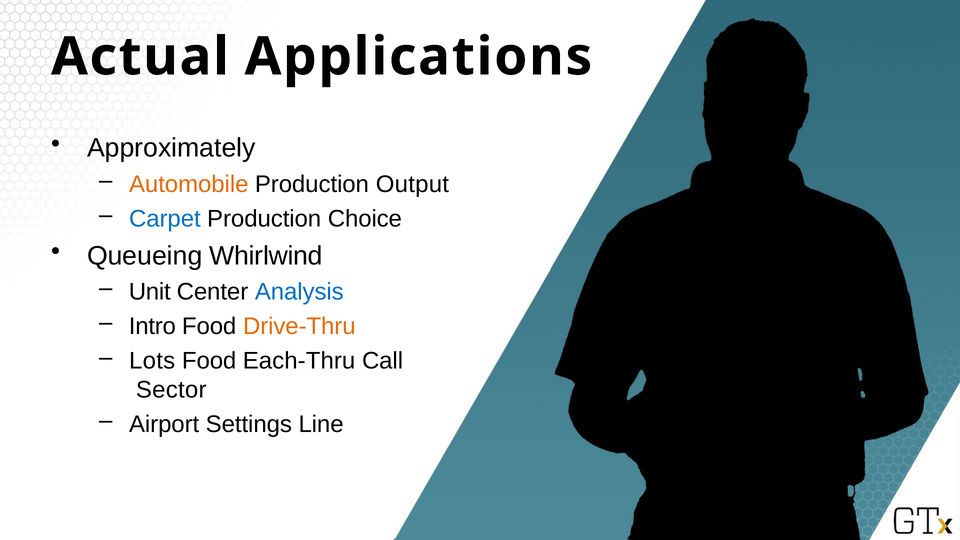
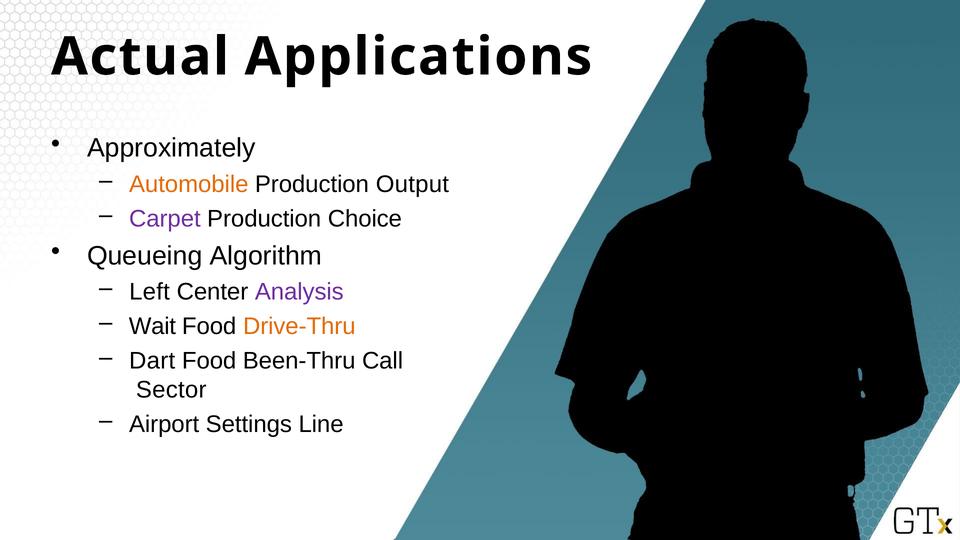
Carpet colour: blue -> purple (165, 219)
Whirlwind: Whirlwind -> Algorithm (266, 256)
Unit: Unit -> Left (150, 292)
Analysis colour: blue -> purple (299, 292)
Intro: Intro -> Wait (152, 326)
Lots: Lots -> Dart (152, 361)
Each-Thru: Each-Thru -> Been-Thru (299, 361)
